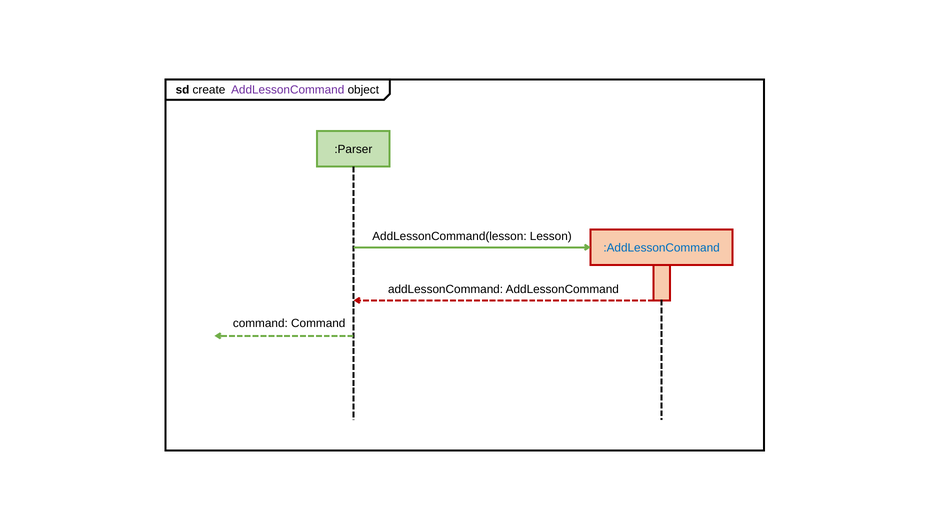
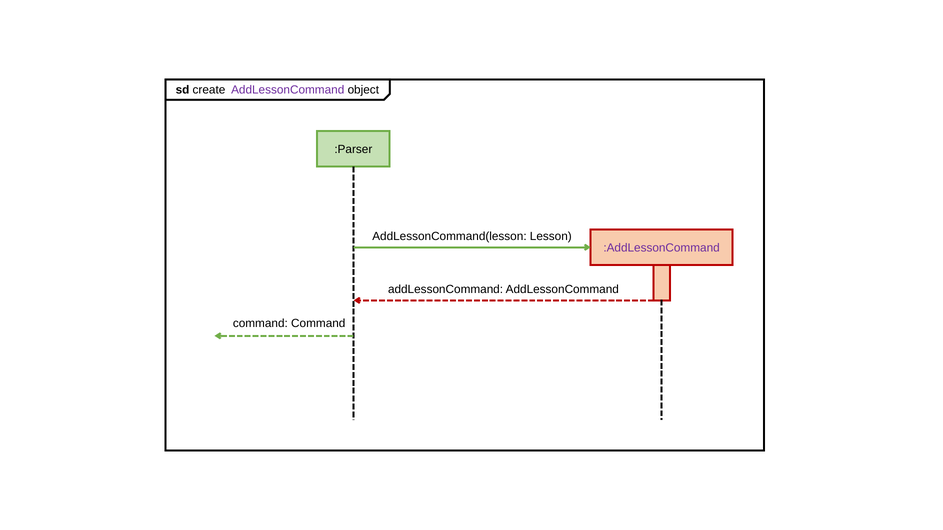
:AddLessonCommand colour: blue -> purple (662, 248)
